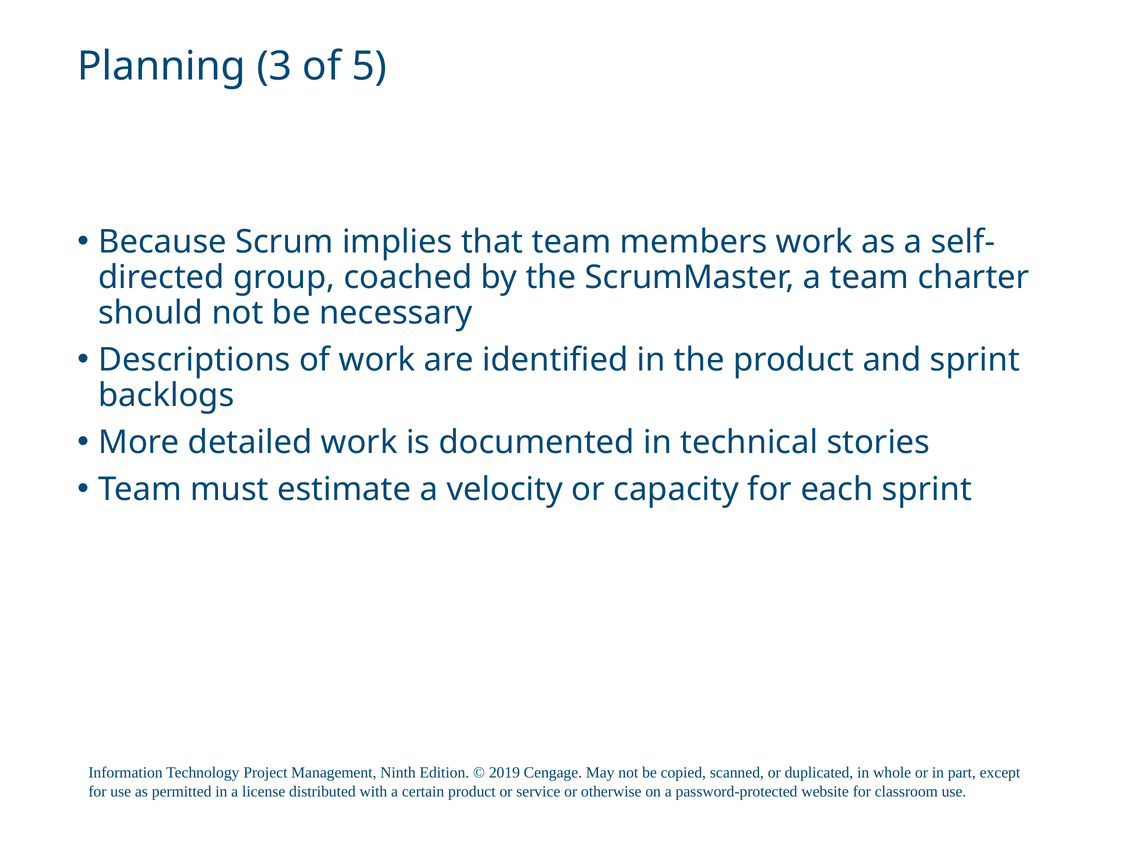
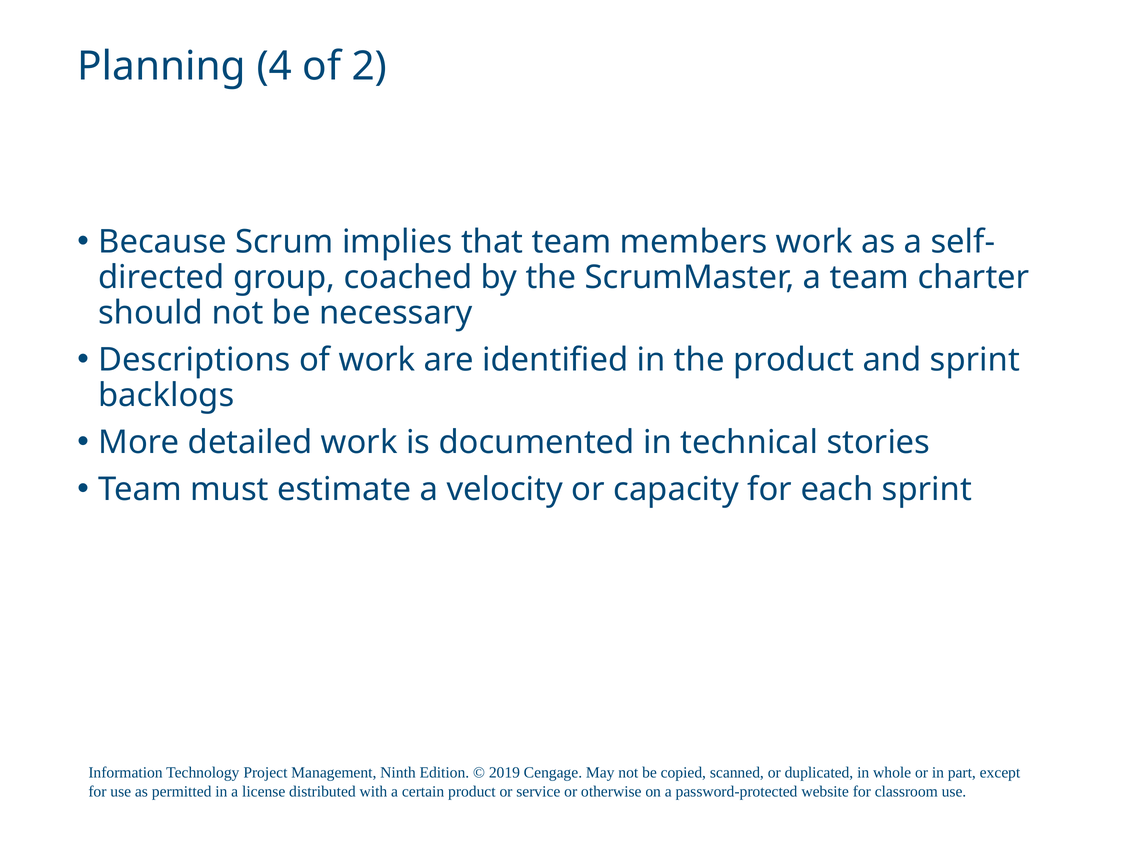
3: 3 -> 4 (274, 67)
5: 5 -> 2 (369, 67)
